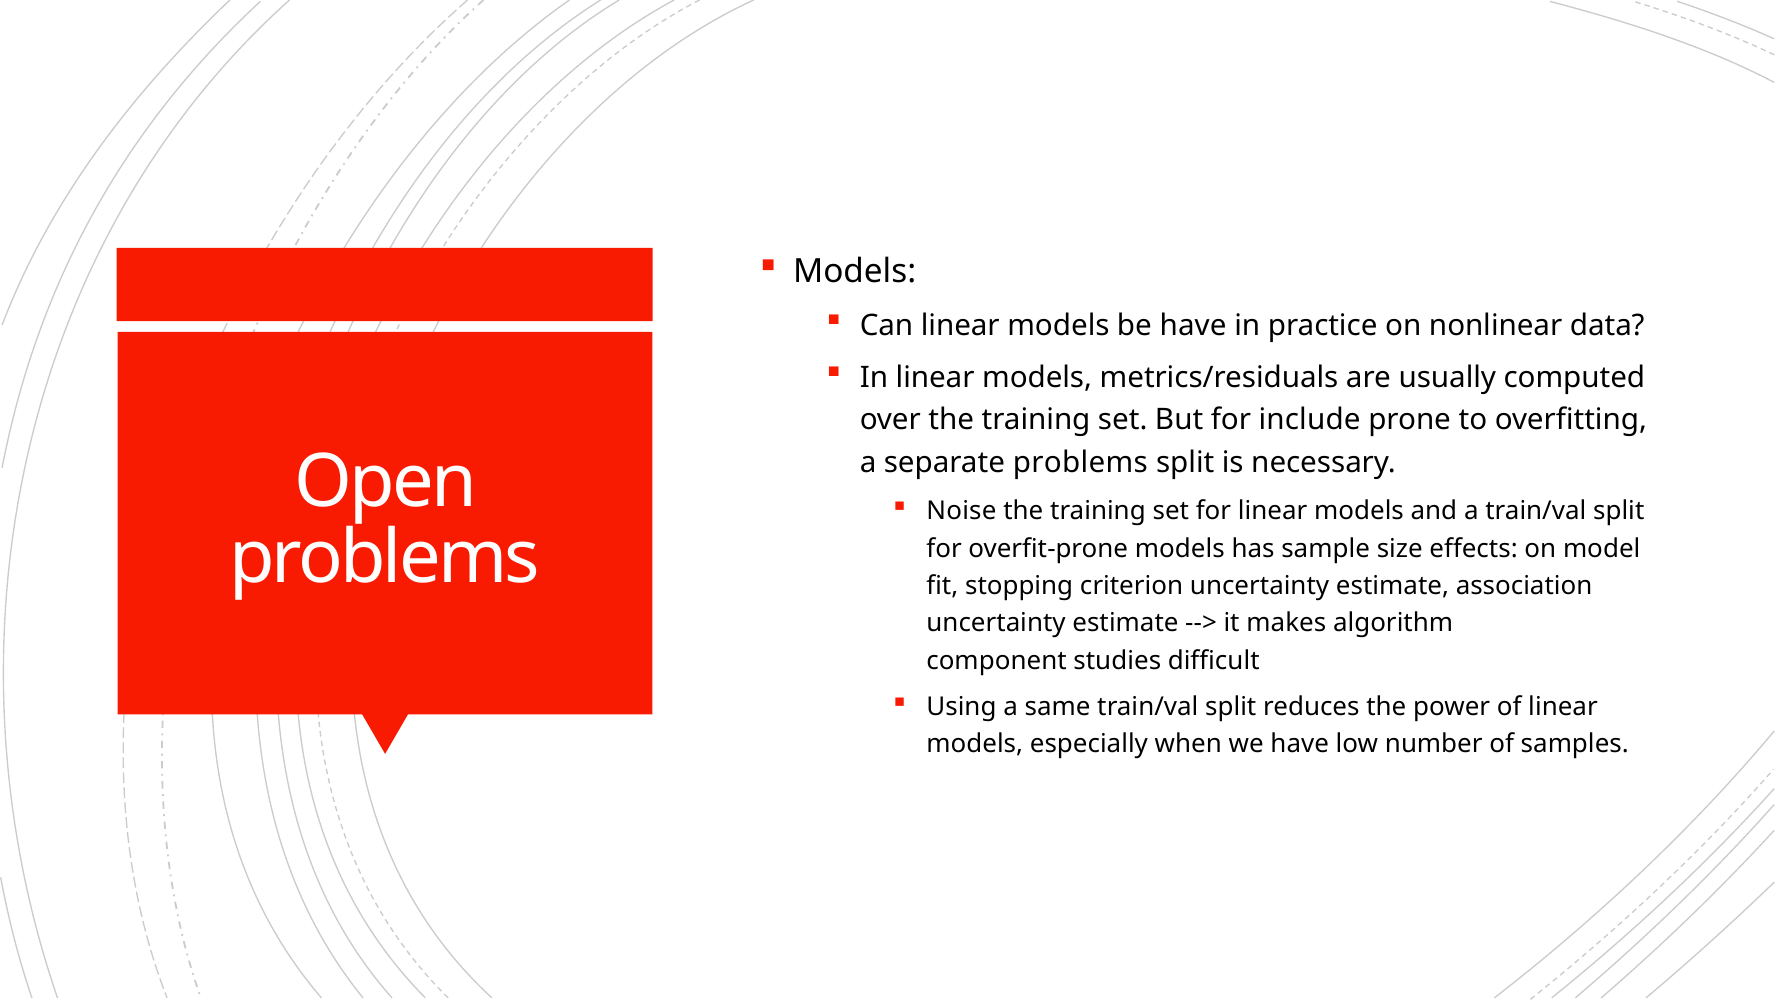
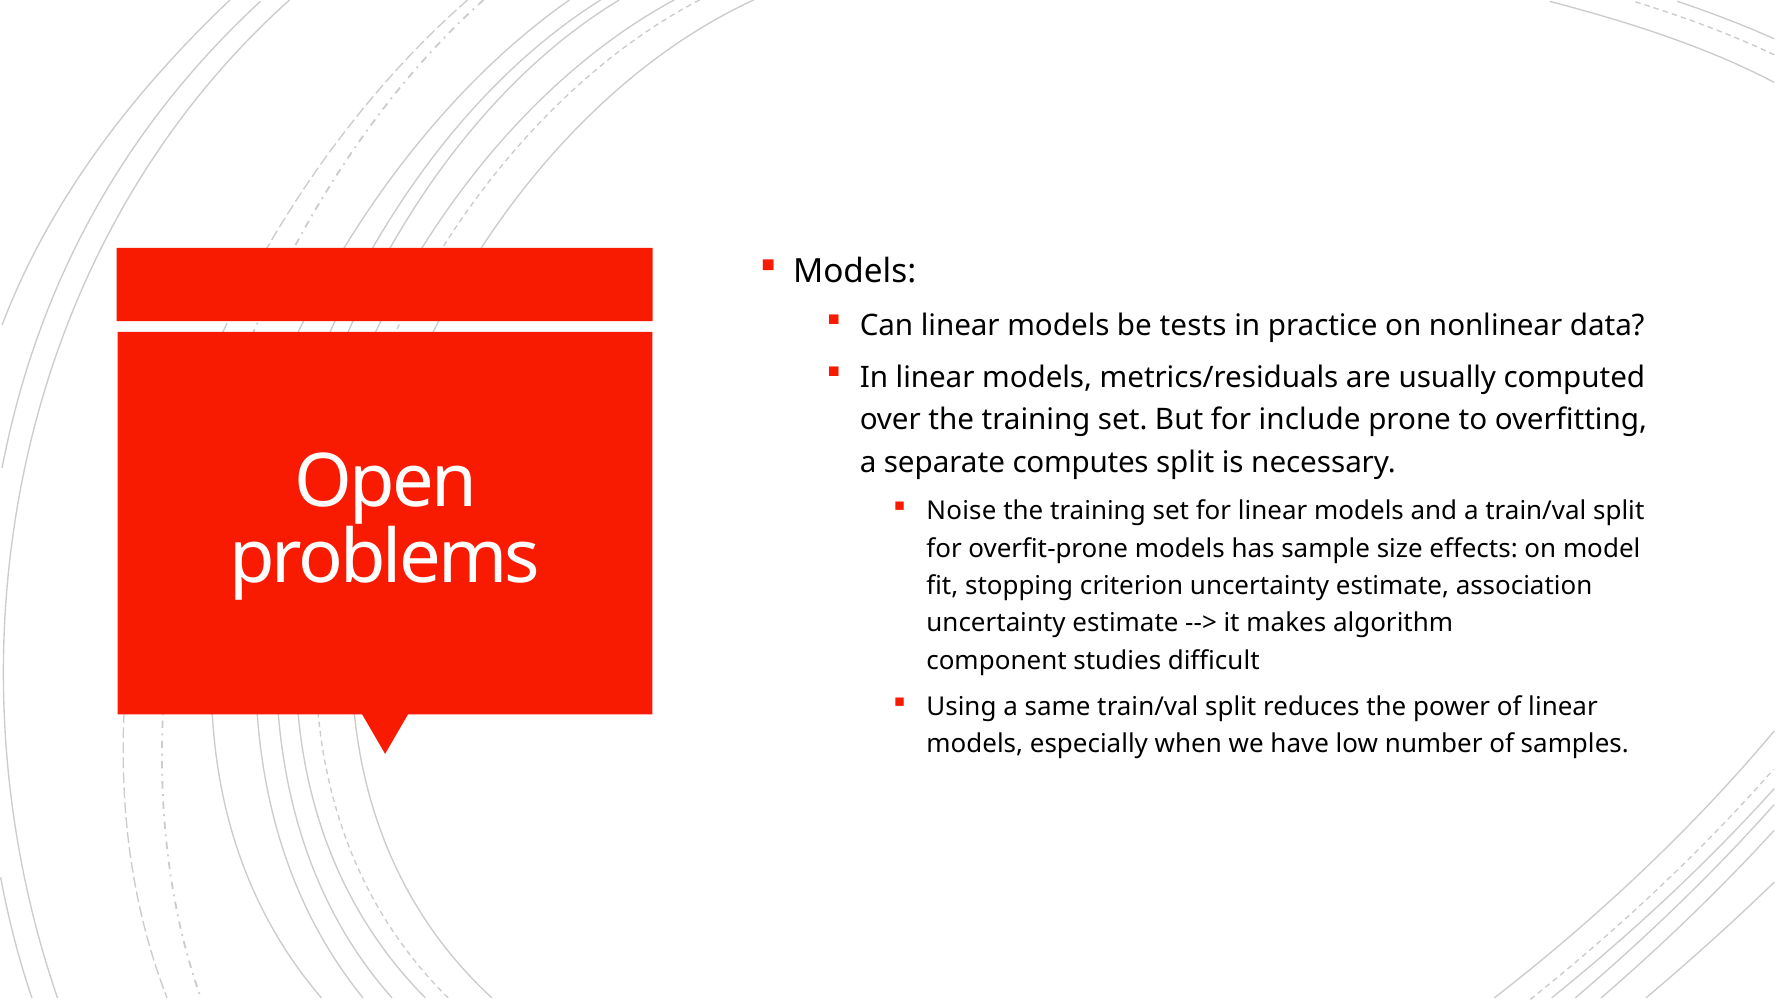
be have: have -> tests (1193, 326)
separate problems: problems -> computes (1081, 463)
